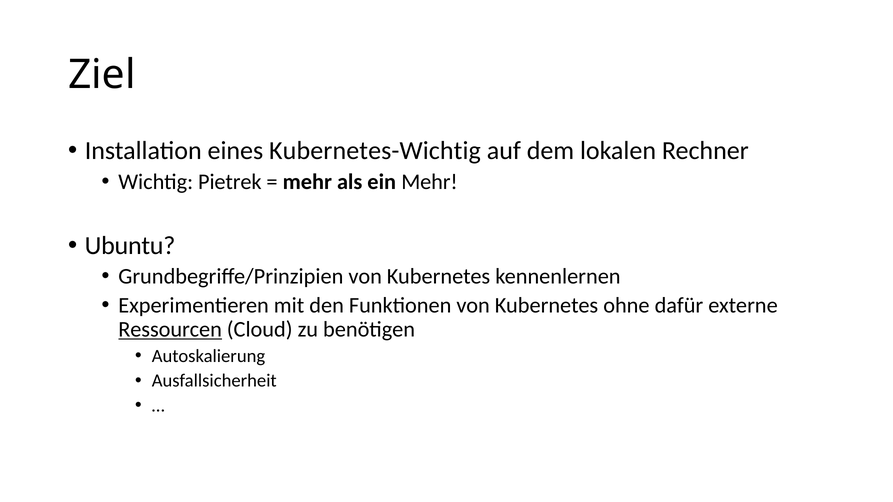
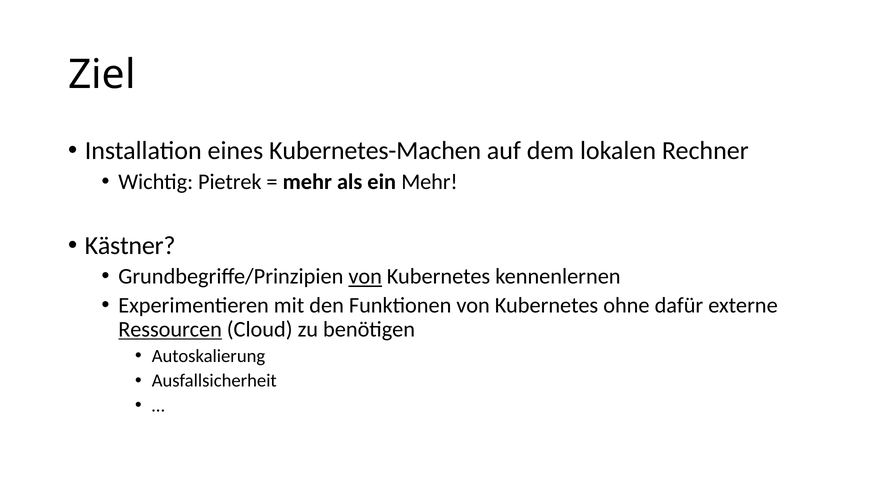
Kubernetes-Wichtig: Kubernetes-Wichtig -> Kubernetes-Machen (375, 151)
Ubuntu: Ubuntu -> Kästner (130, 246)
von underline: none -> present (365, 277)
